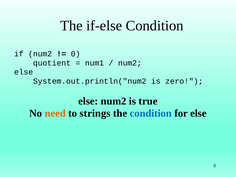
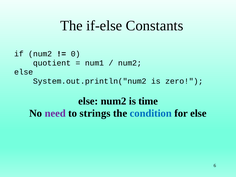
if-else Condition: Condition -> Constants (155, 26)
true: true -> time (148, 101)
need colour: orange -> purple (55, 113)
